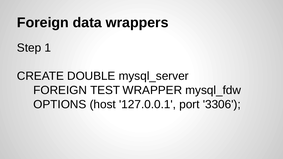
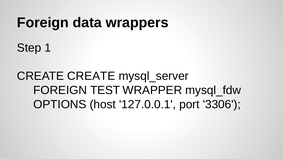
CREATE DOUBLE: DOUBLE -> CREATE (91, 76)
